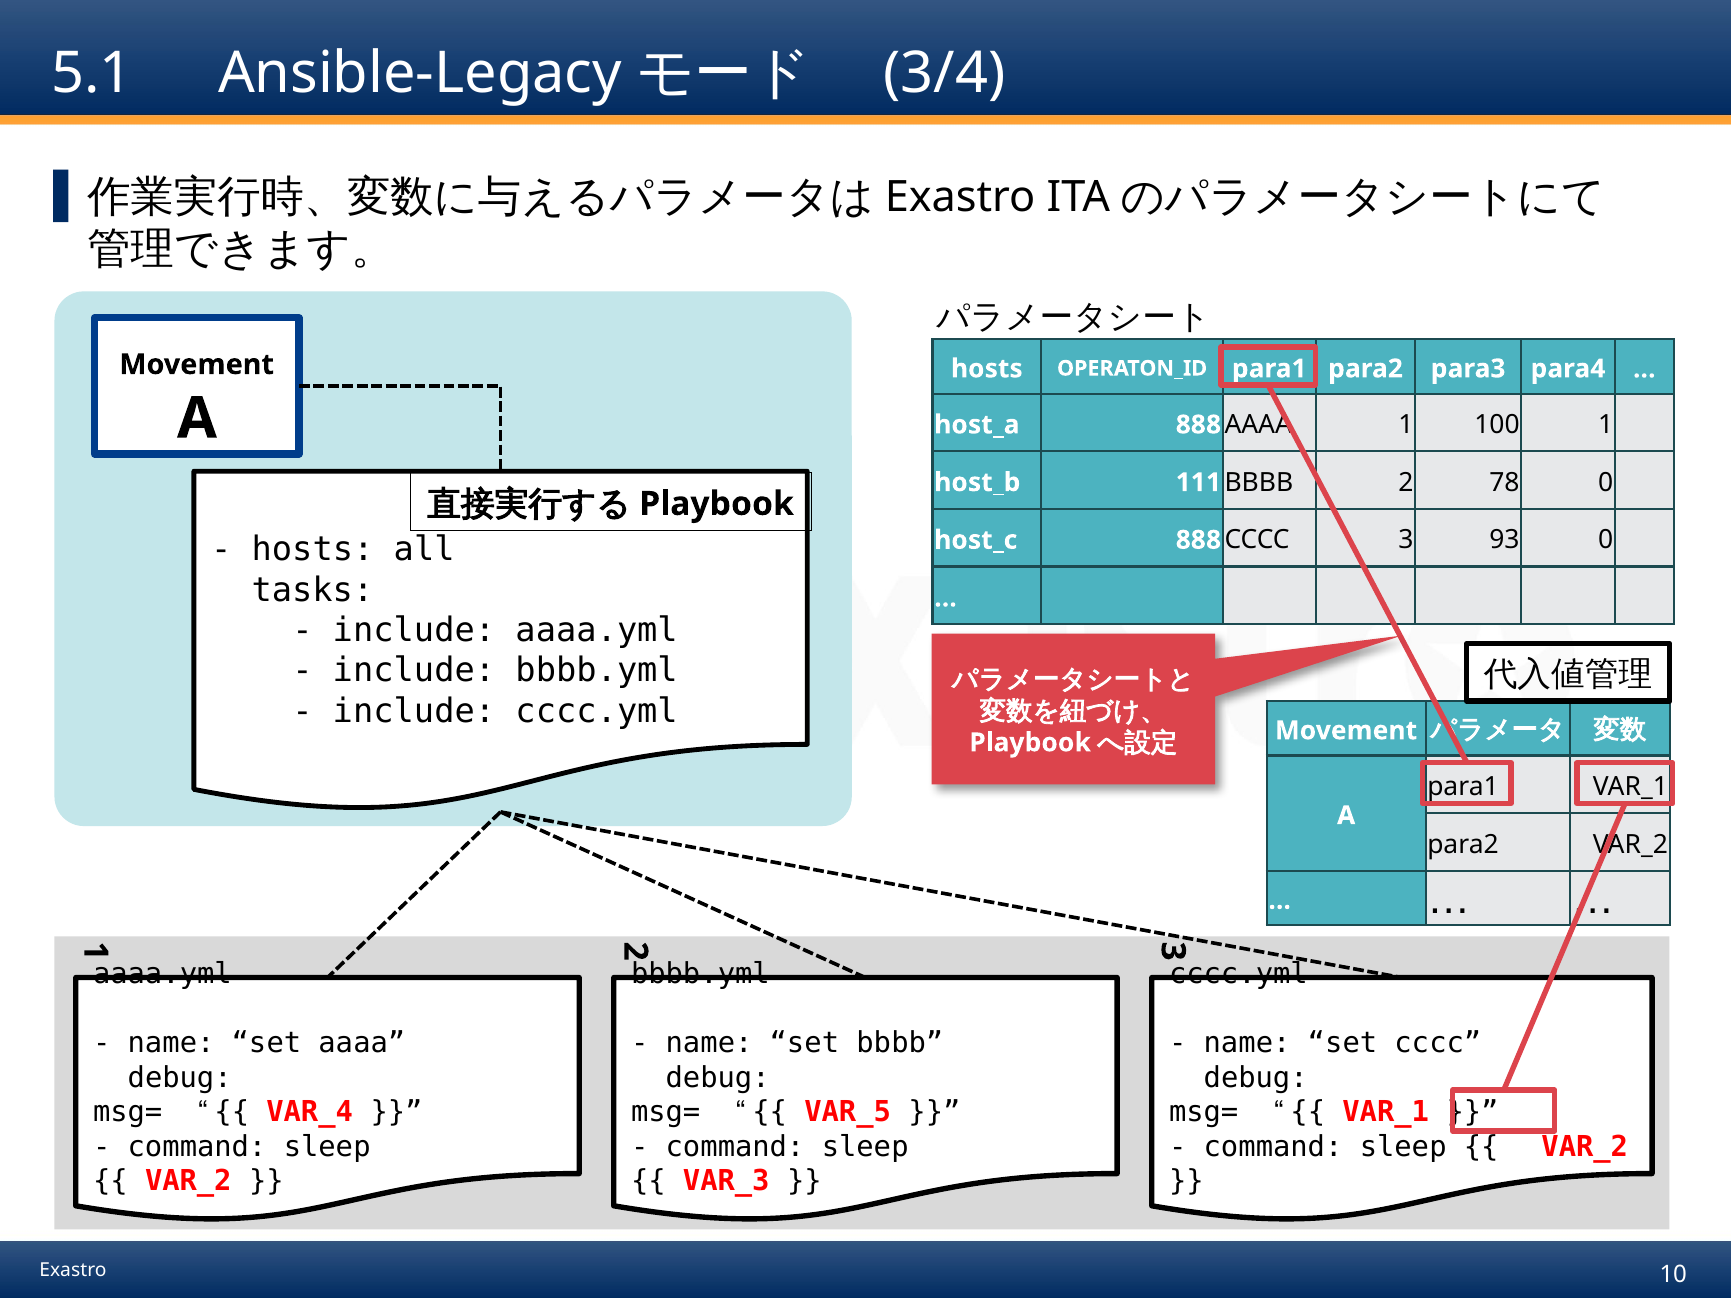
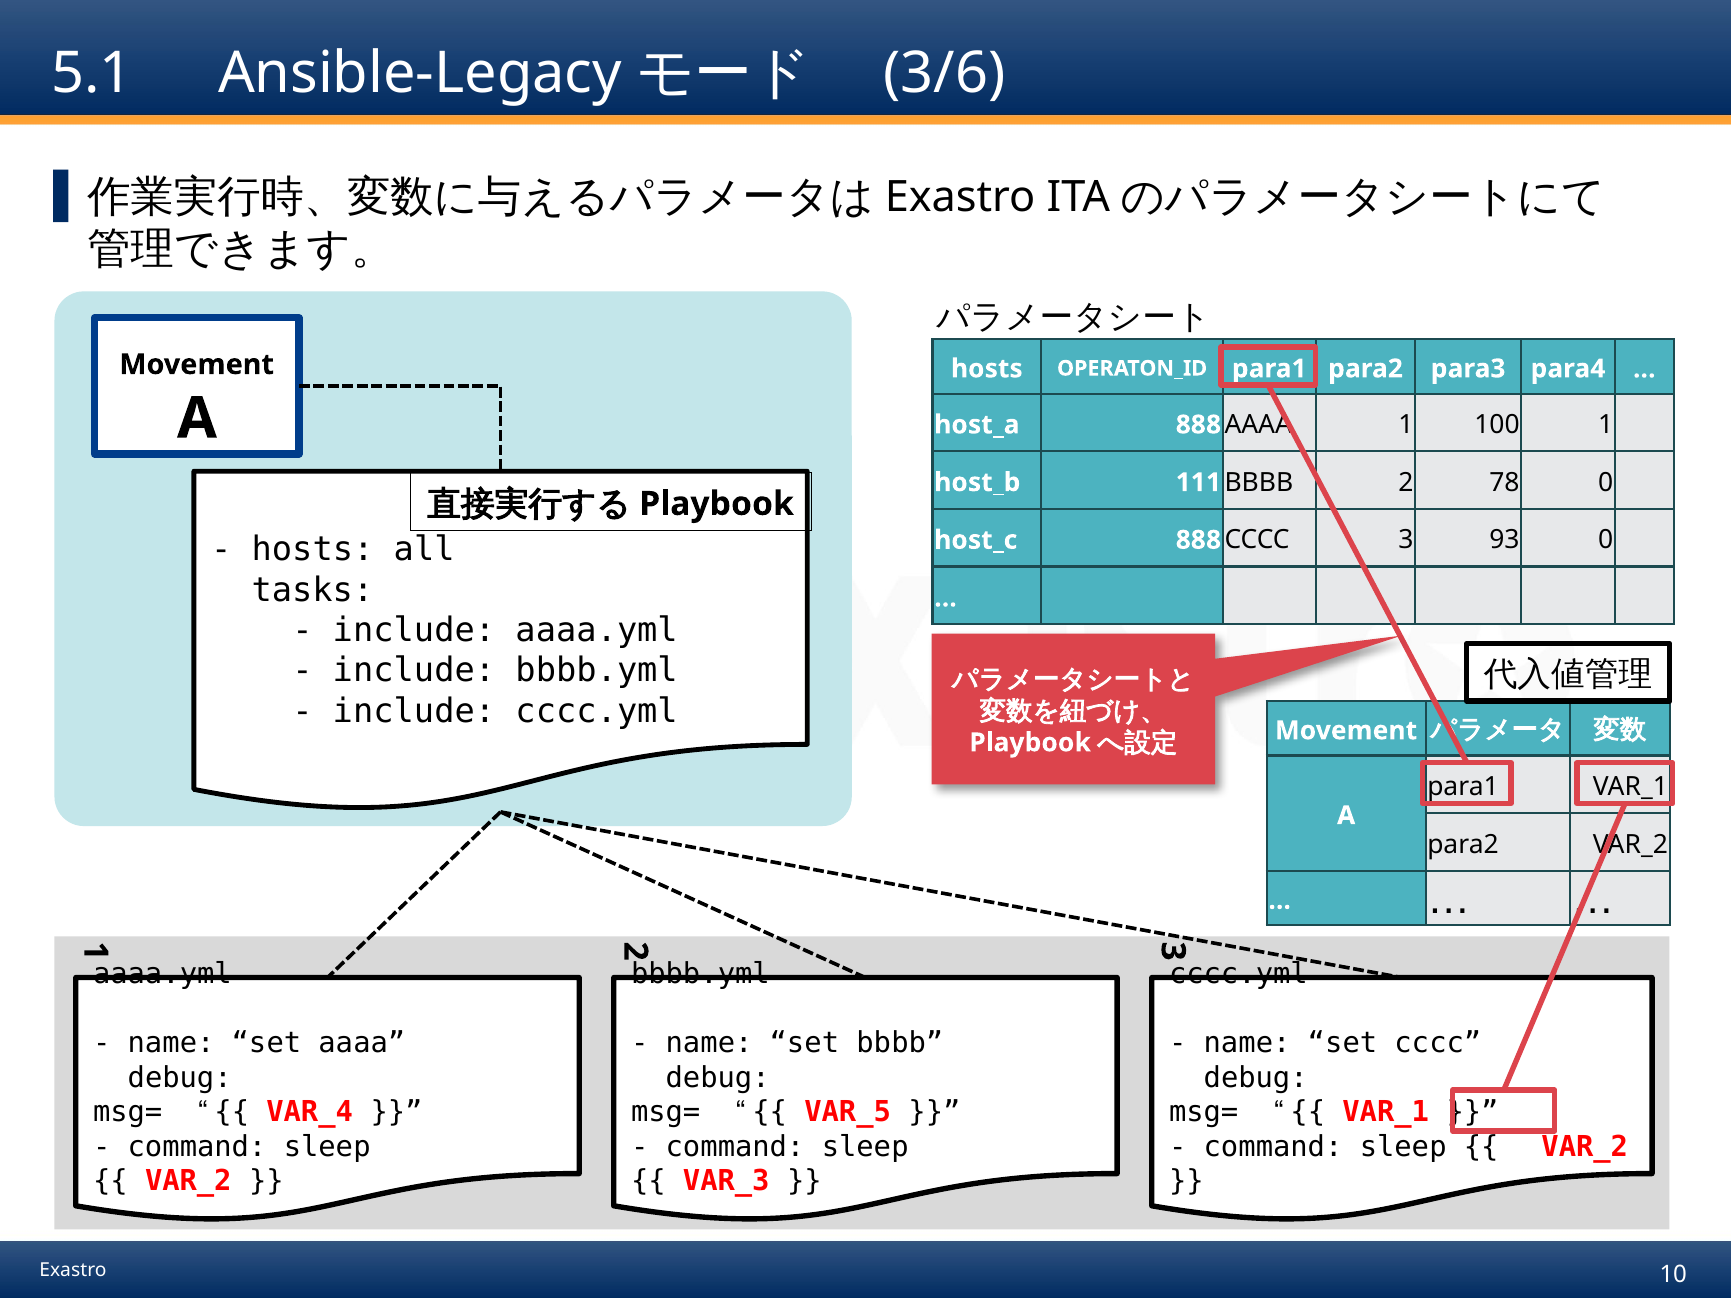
3/4: 3/4 -> 3/6 (944, 73)
